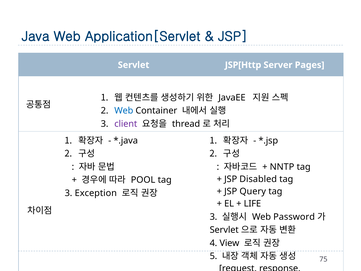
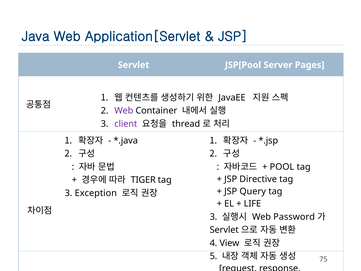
JSP[Http: JSP[Http -> JSP[Pool (243, 65)
Web colour: blue -> purple (124, 111)
NNTP: NNTP -> POOL (282, 167)
Disabled: Disabled -> Directive (258, 179)
POOL: POOL -> TIGER (143, 180)
